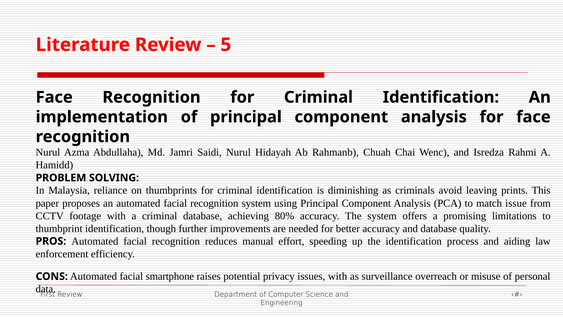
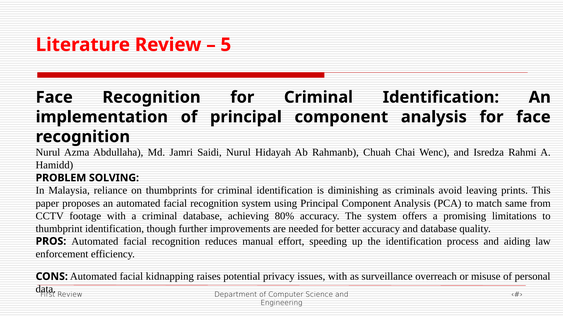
issue: issue -> same (516, 203)
smartphone: smartphone -> kidnapping (170, 276)
